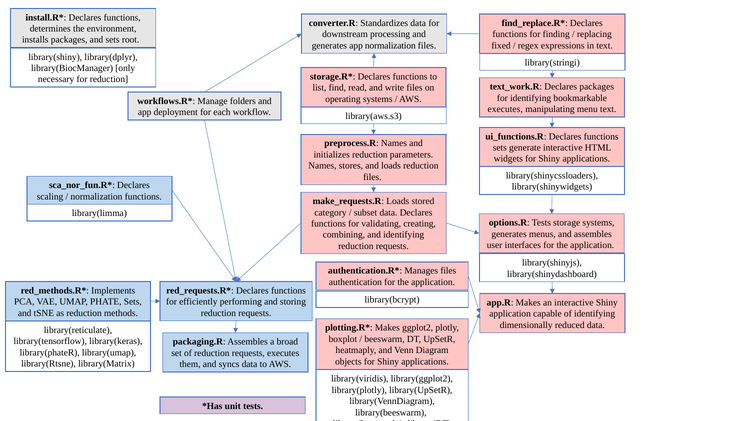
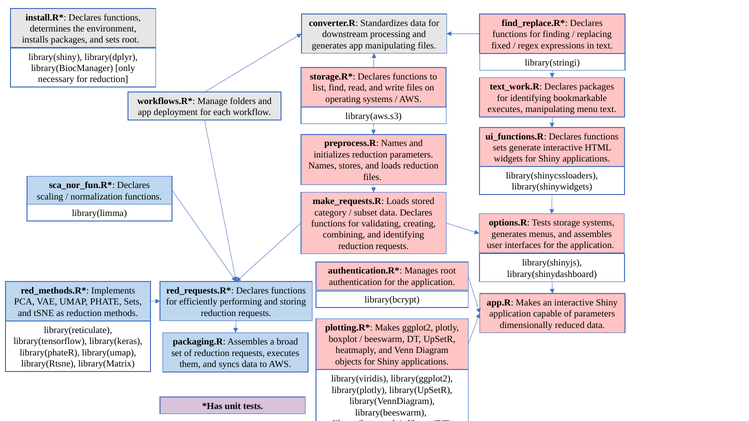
app normalization: normalization -> manipulating (390, 46)
Manages files: files -> root (448, 271)
of identifying: identifying -> parameters (595, 314)
